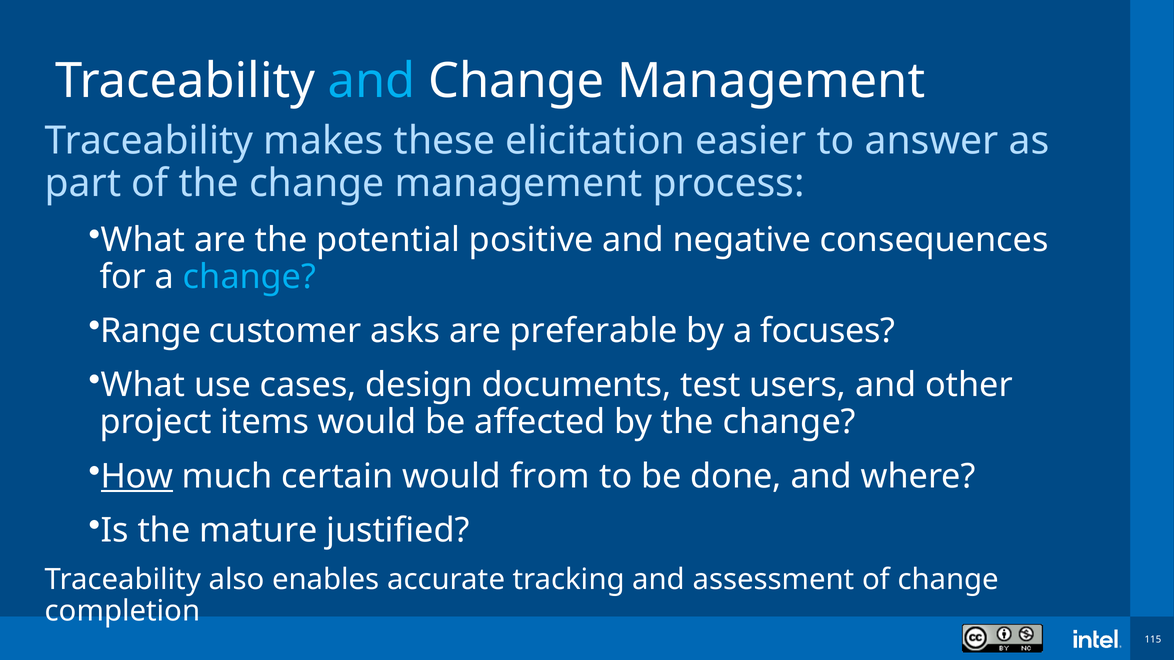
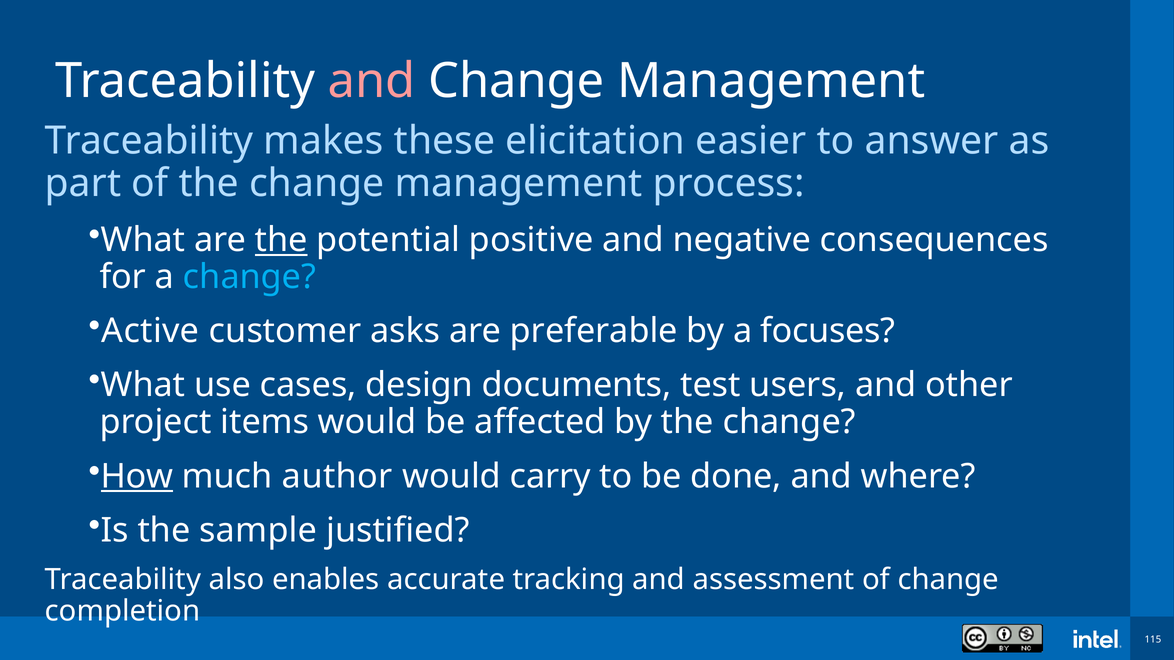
and colour: light blue -> pink (372, 81)
the underline: none -> present (281, 240)
Range: Range -> Active (150, 331)
certain: certain -> author (337, 477)
from: from -> carry (550, 477)
mature: mature -> sample (258, 531)
